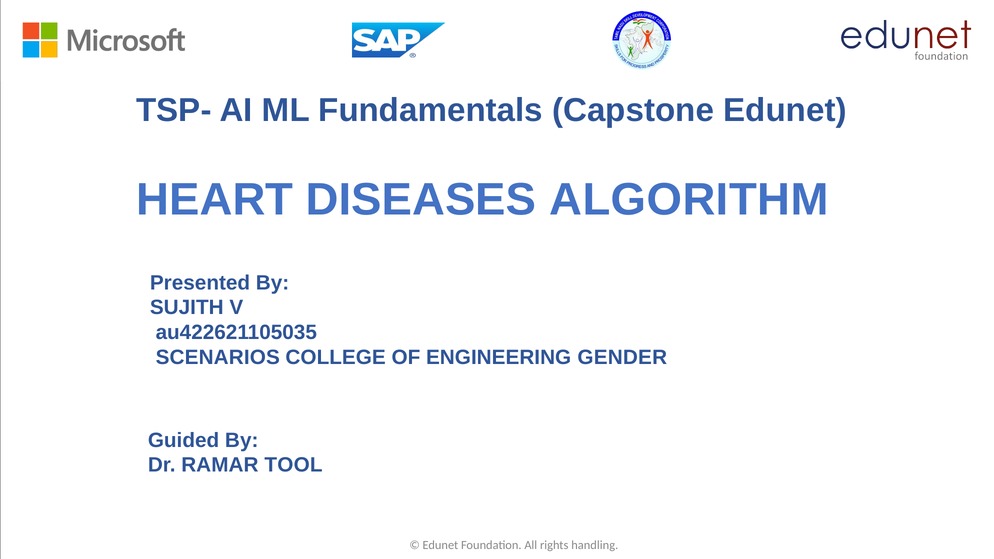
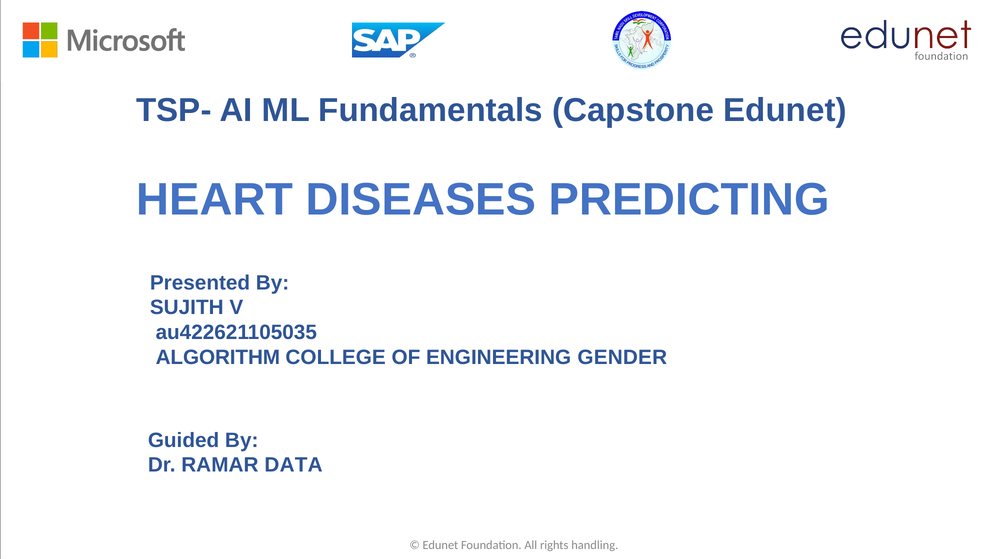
ALGORITHM: ALGORITHM -> PREDICTING (689, 200)
SCENARIOS: SCENARIOS -> ALGORITHM (218, 357)
TOOL: TOOL -> DATA (294, 465)
